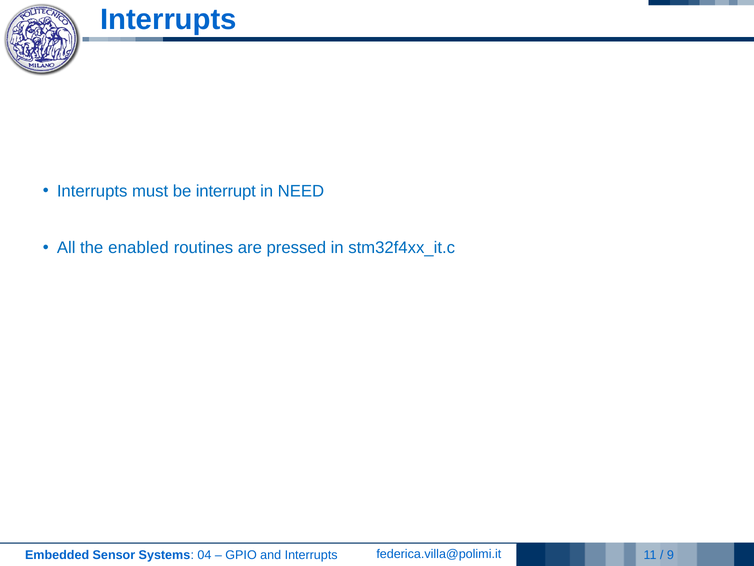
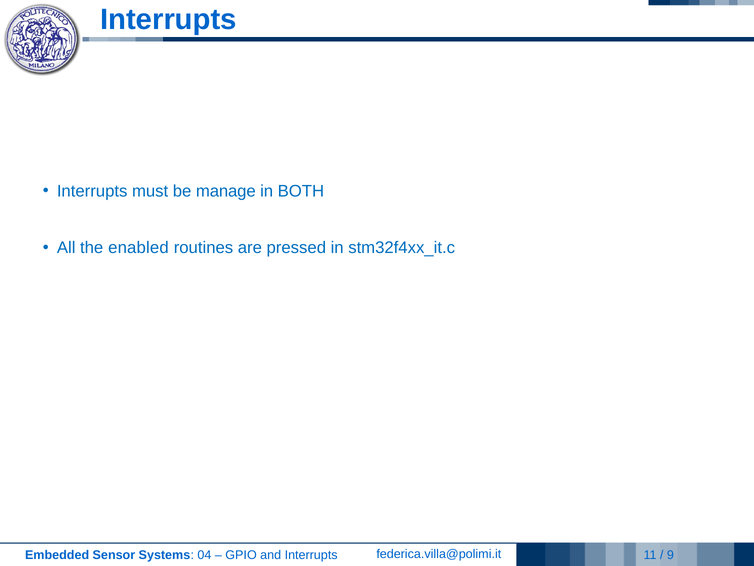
interrupt: interrupt -> manage (226, 191)
NEED: NEED -> BOTH (301, 191)
